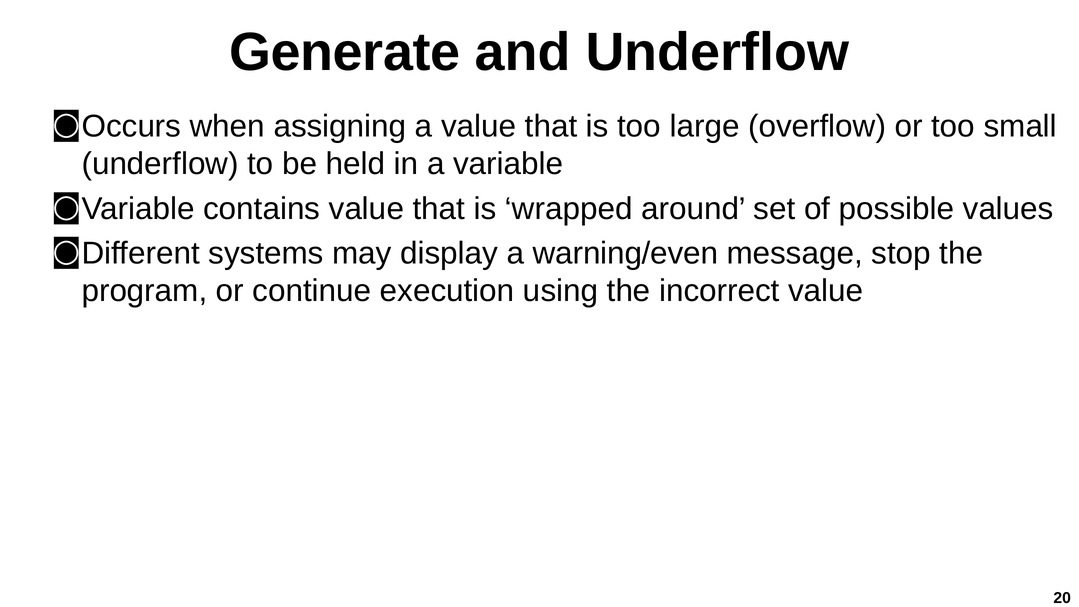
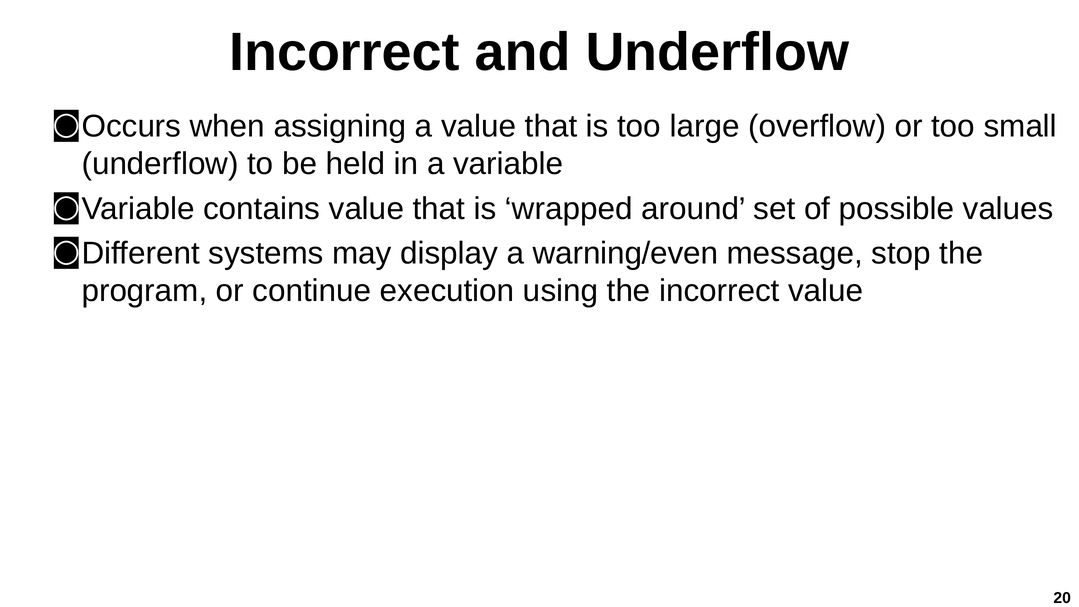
Generate: Generate -> Incorrect (345, 52)
